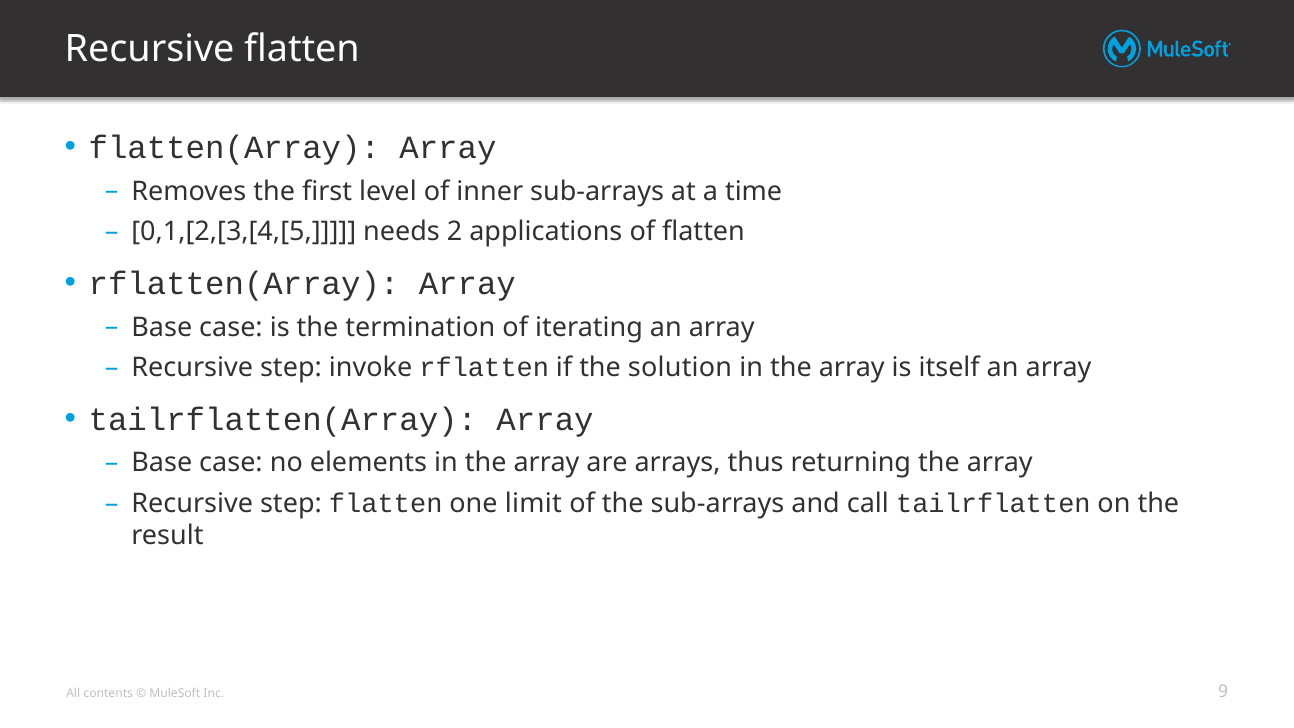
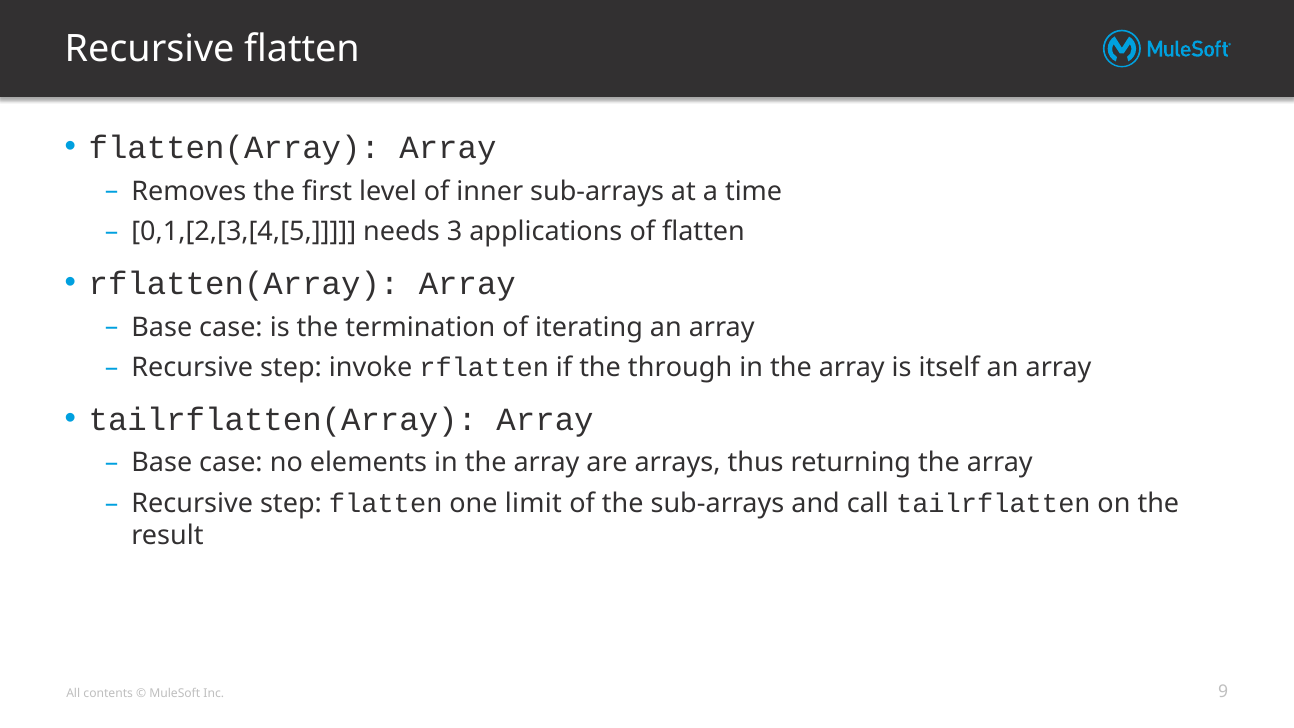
2: 2 -> 3 (455, 232)
solution: solution -> through (680, 368)
